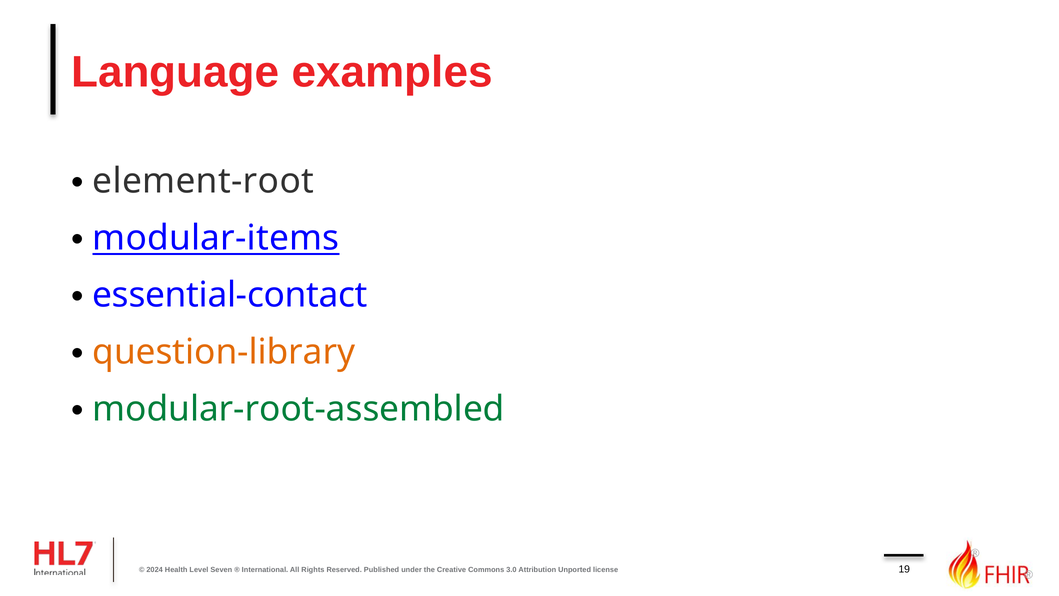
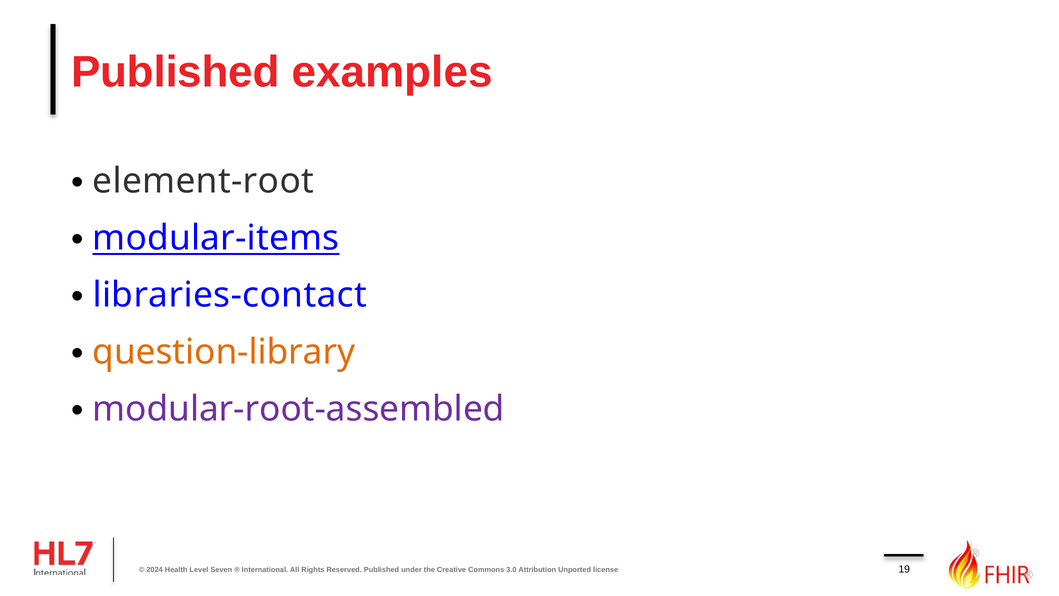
Language: Language -> Published (175, 72)
essential-contact: essential-contact -> libraries-contact (230, 295)
modular-root-assembled colour: green -> purple (298, 409)
